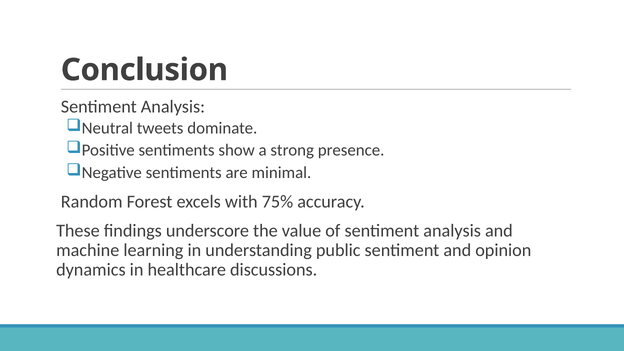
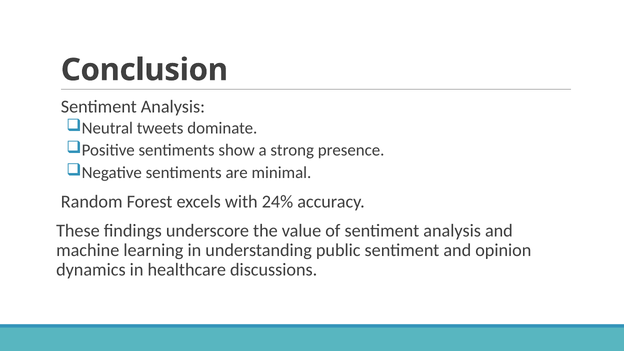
75%: 75% -> 24% (277, 202)
